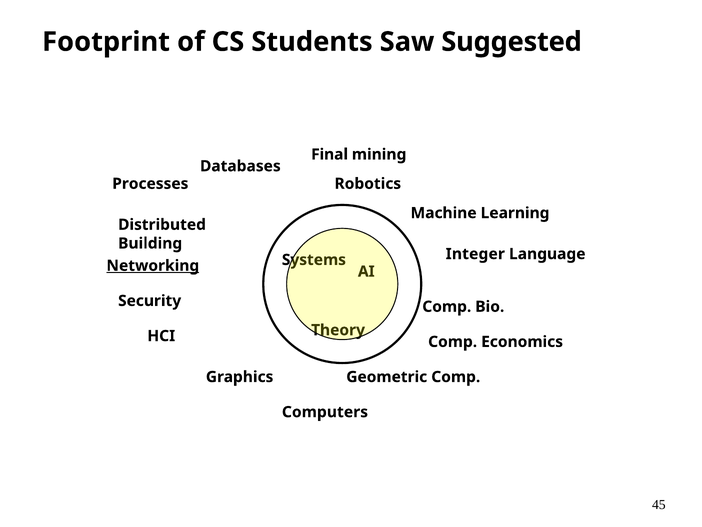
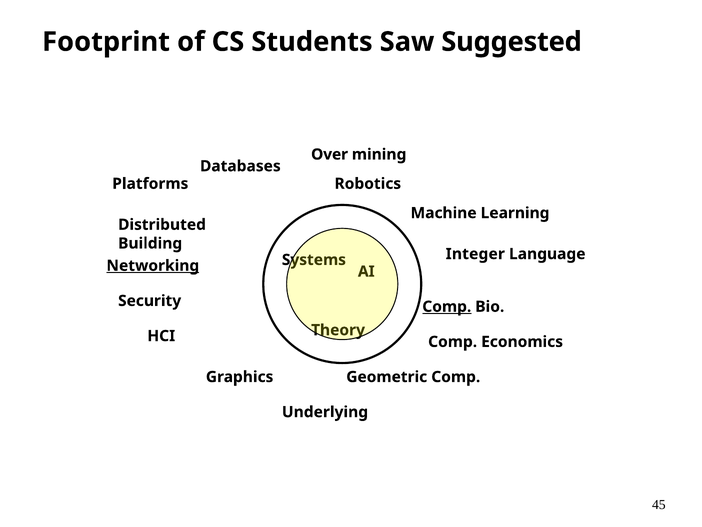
Final: Final -> Over (330, 154)
Processes: Processes -> Platforms (150, 184)
Comp underline: none -> present (447, 306)
Computers: Computers -> Underlying (325, 412)
